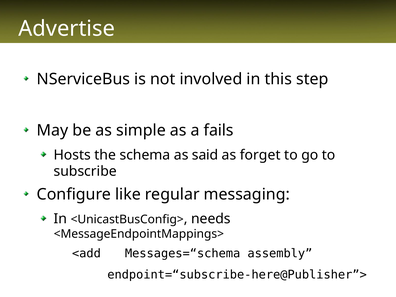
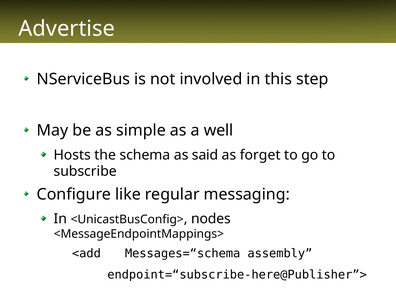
fails: fails -> well (219, 130)
needs: needs -> nodes (211, 219)
